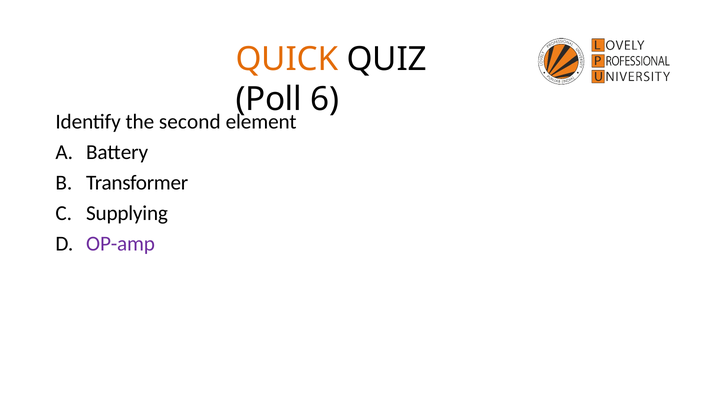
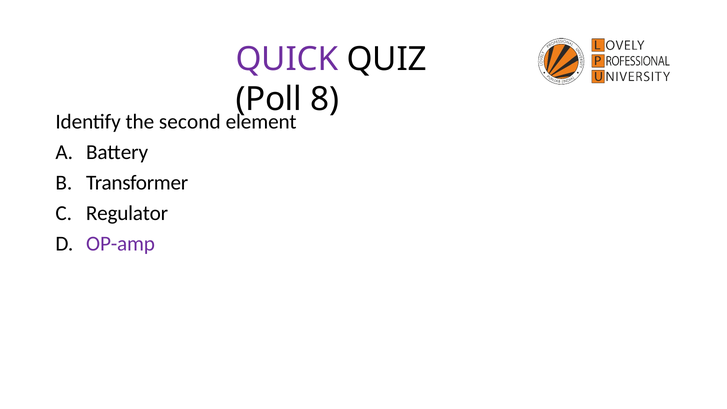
QUICK colour: orange -> purple (287, 59)
6: 6 -> 8 (325, 99)
Supplying: Supplying -> Regulator (127, 213)
